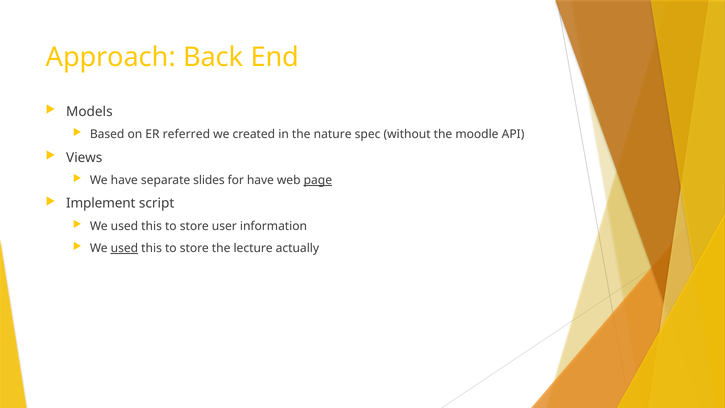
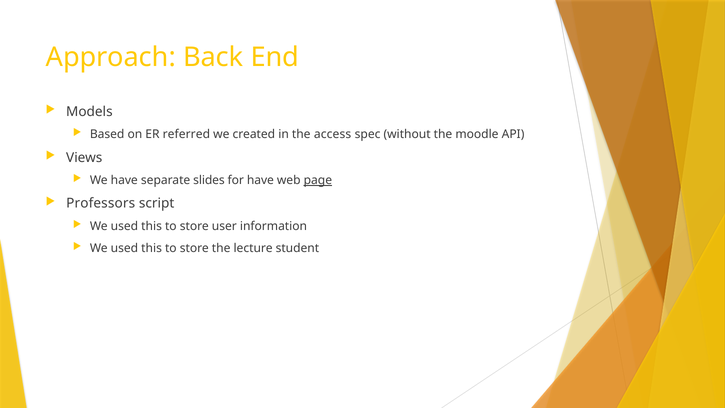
nature: nature -> access (333, 134)
Implement: Implement -> Professors (101, 203)
used underline: present -> none (124, 248)
actually: actually -> student (297, 248)
